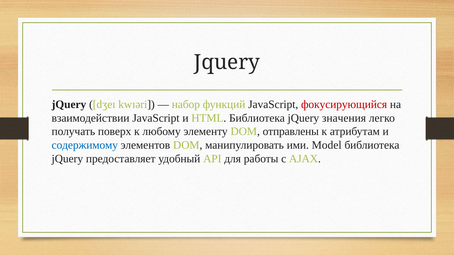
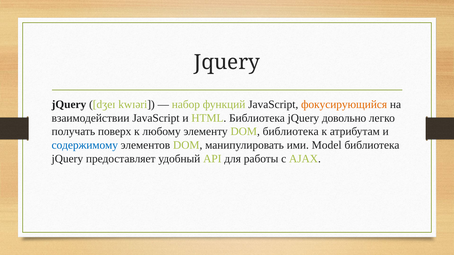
фокусирующийся colour: red -> orange (344, 105)
значения: значения -> довольно (344, 118)
DOM отправлены: отправлены -> библиотека (291, 132)
